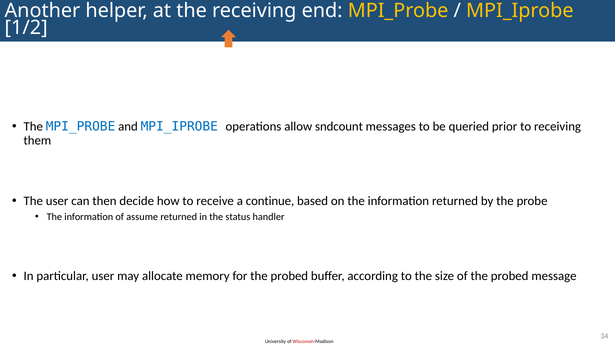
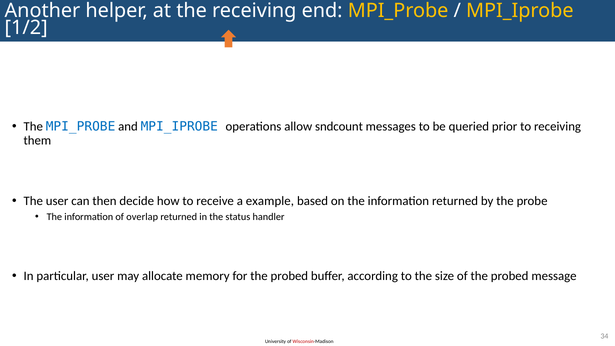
continue: continue -> example (270, 201)
assume: assume -> overlap (142, 217)
